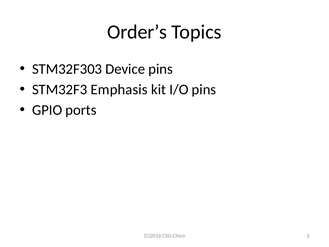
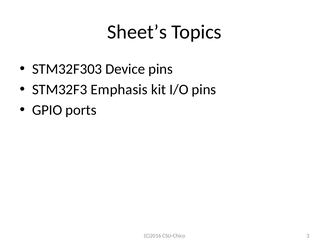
Order’s: Order’s -> Sheet’s (137, 32)
